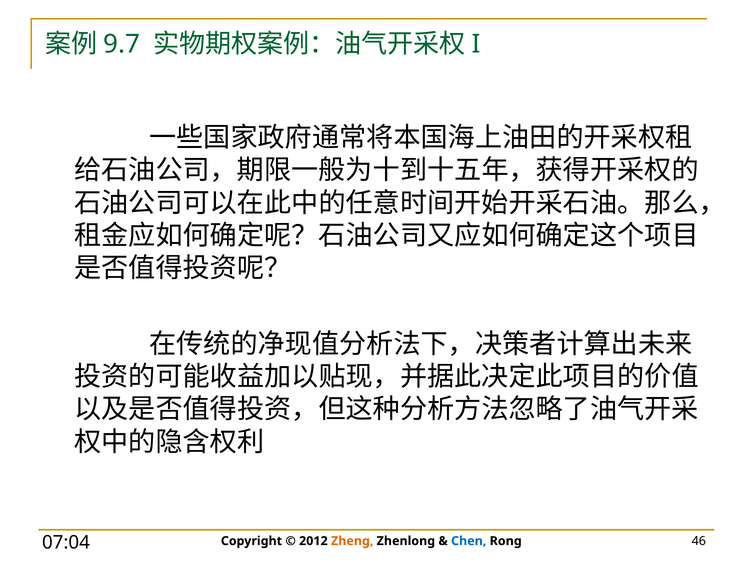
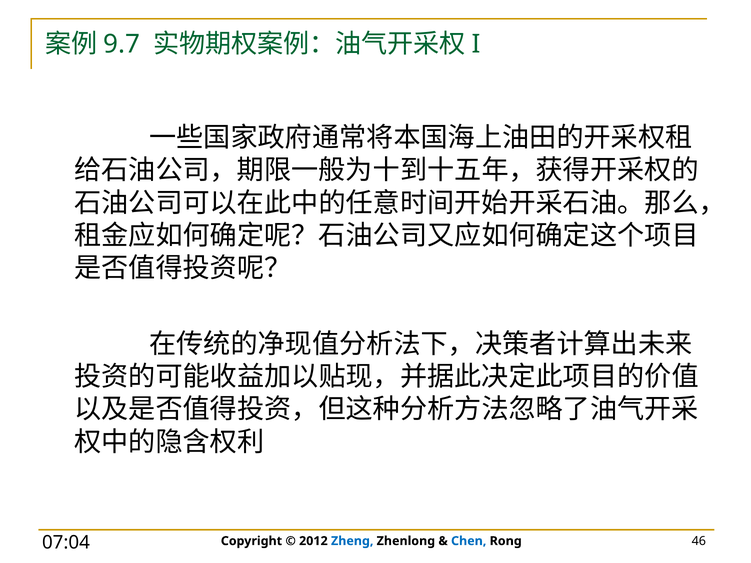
Zheng colour: orange -> blue (352, 541)
